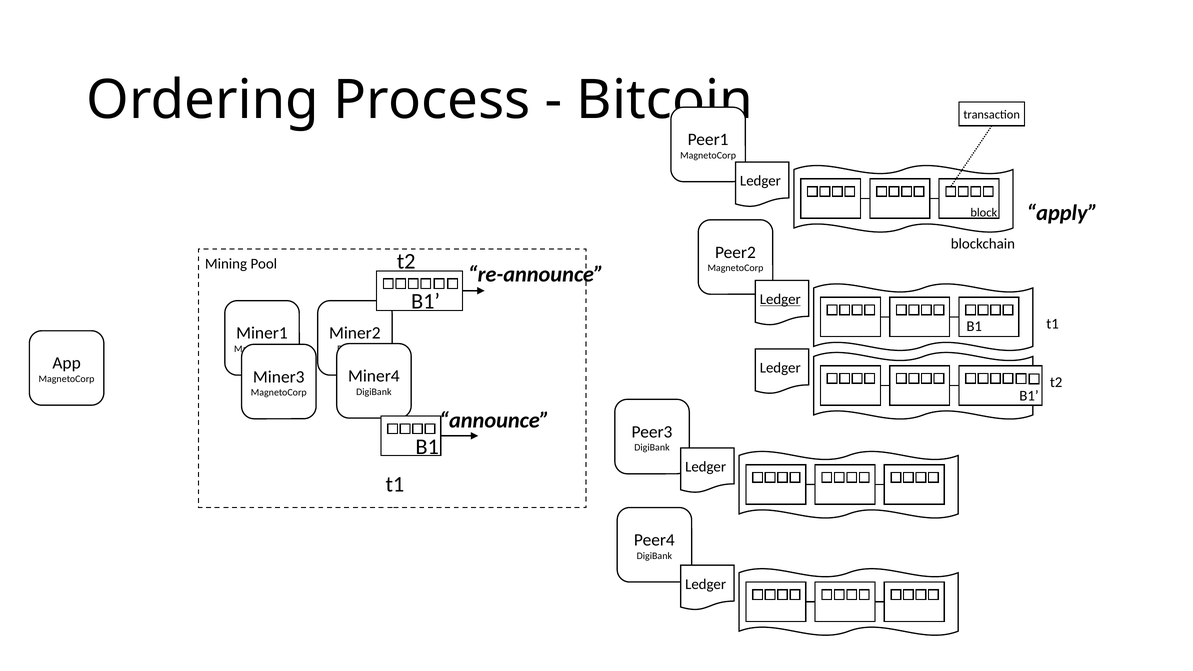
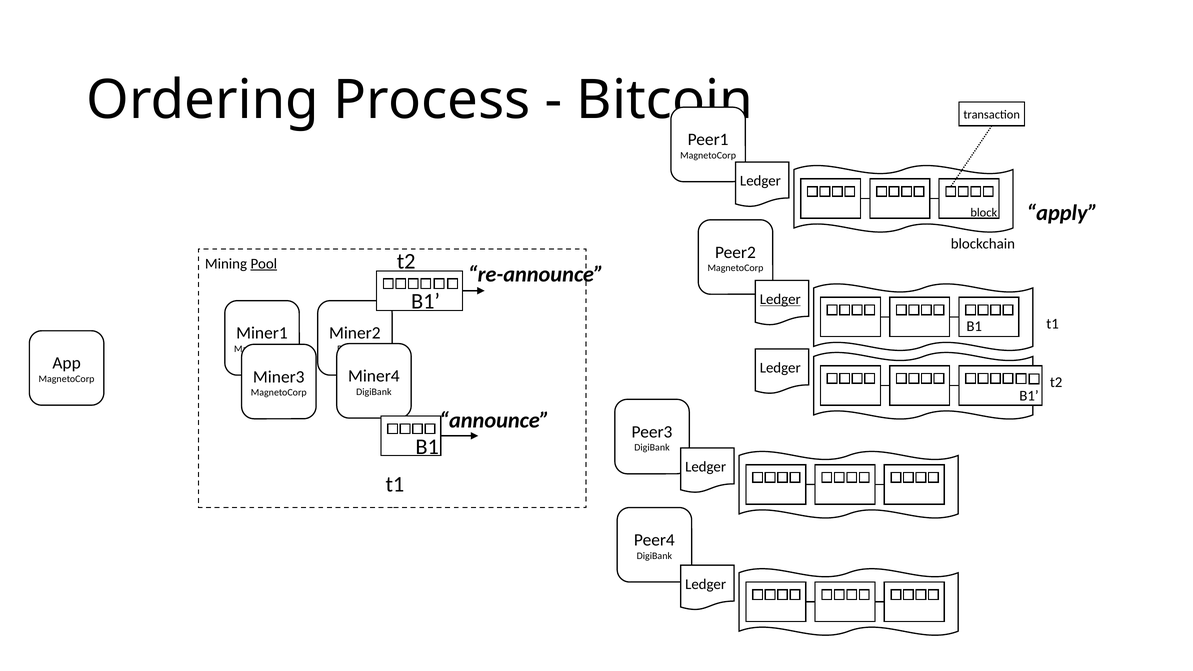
Pool underline: none -> present (264, 264)
